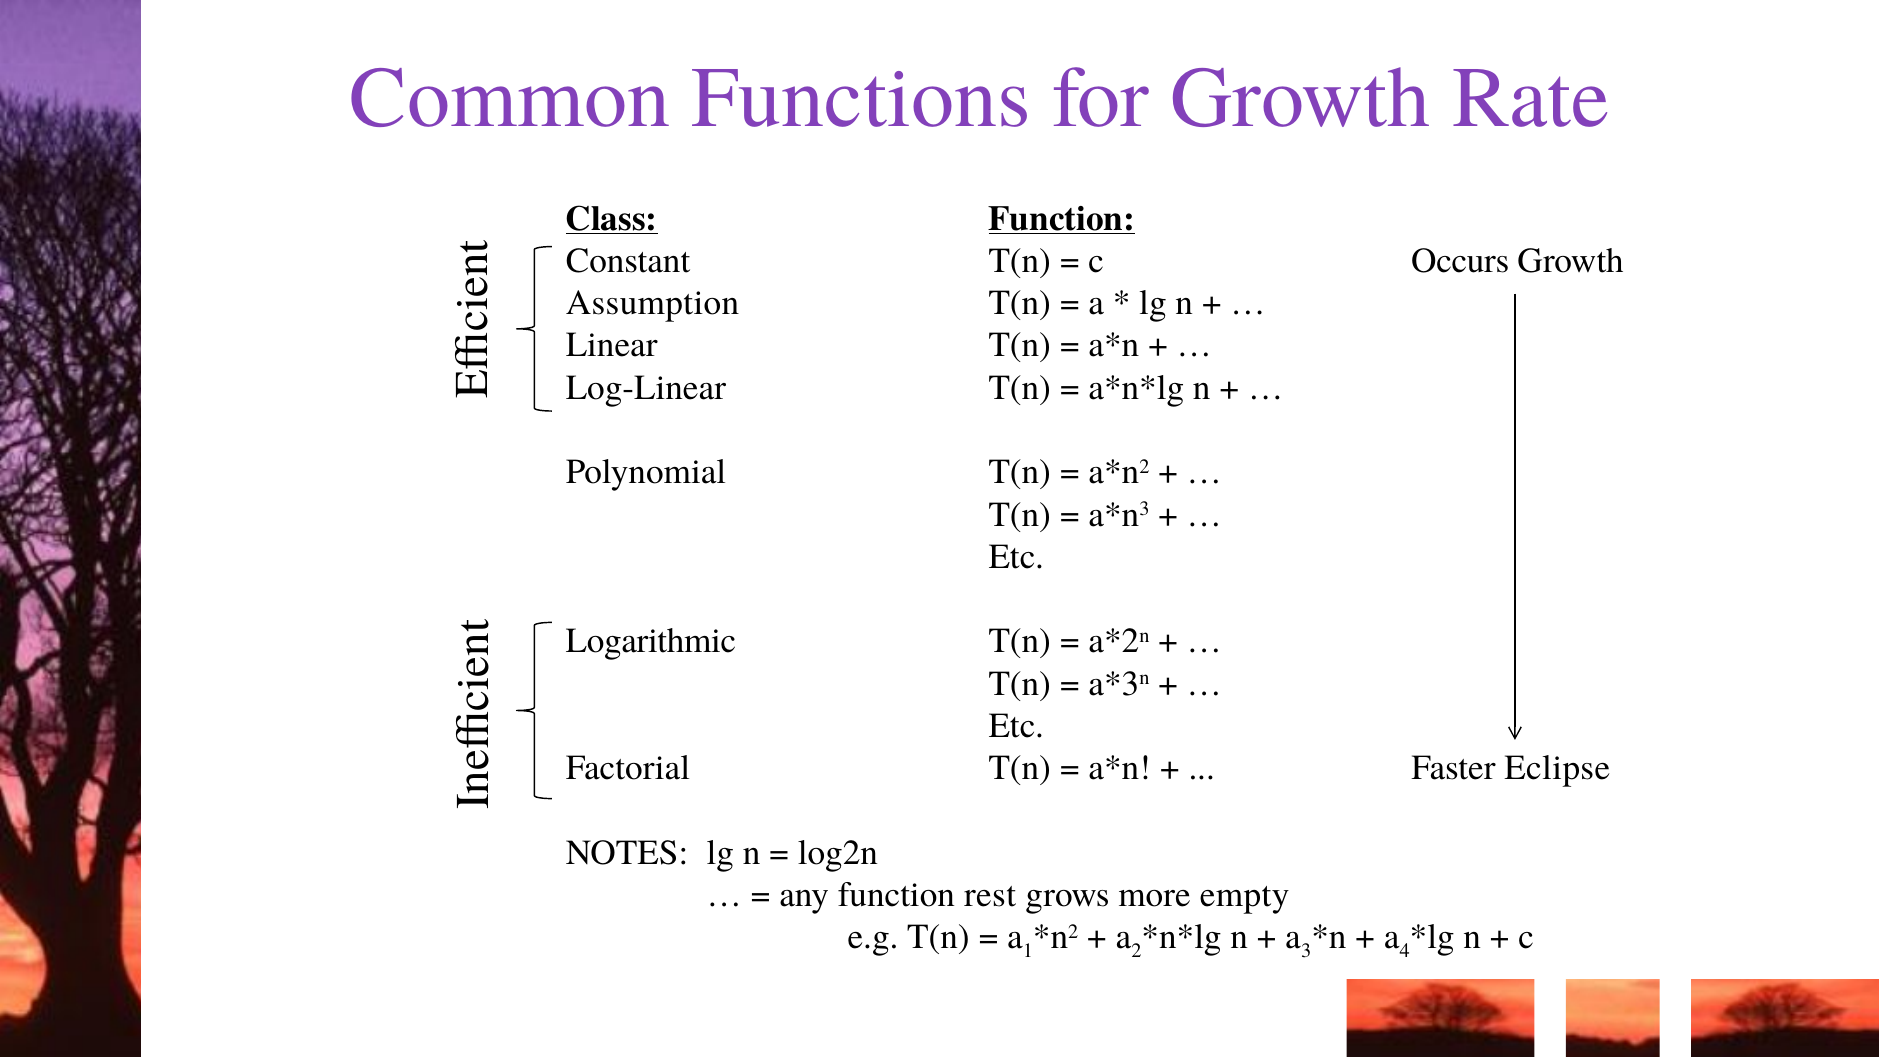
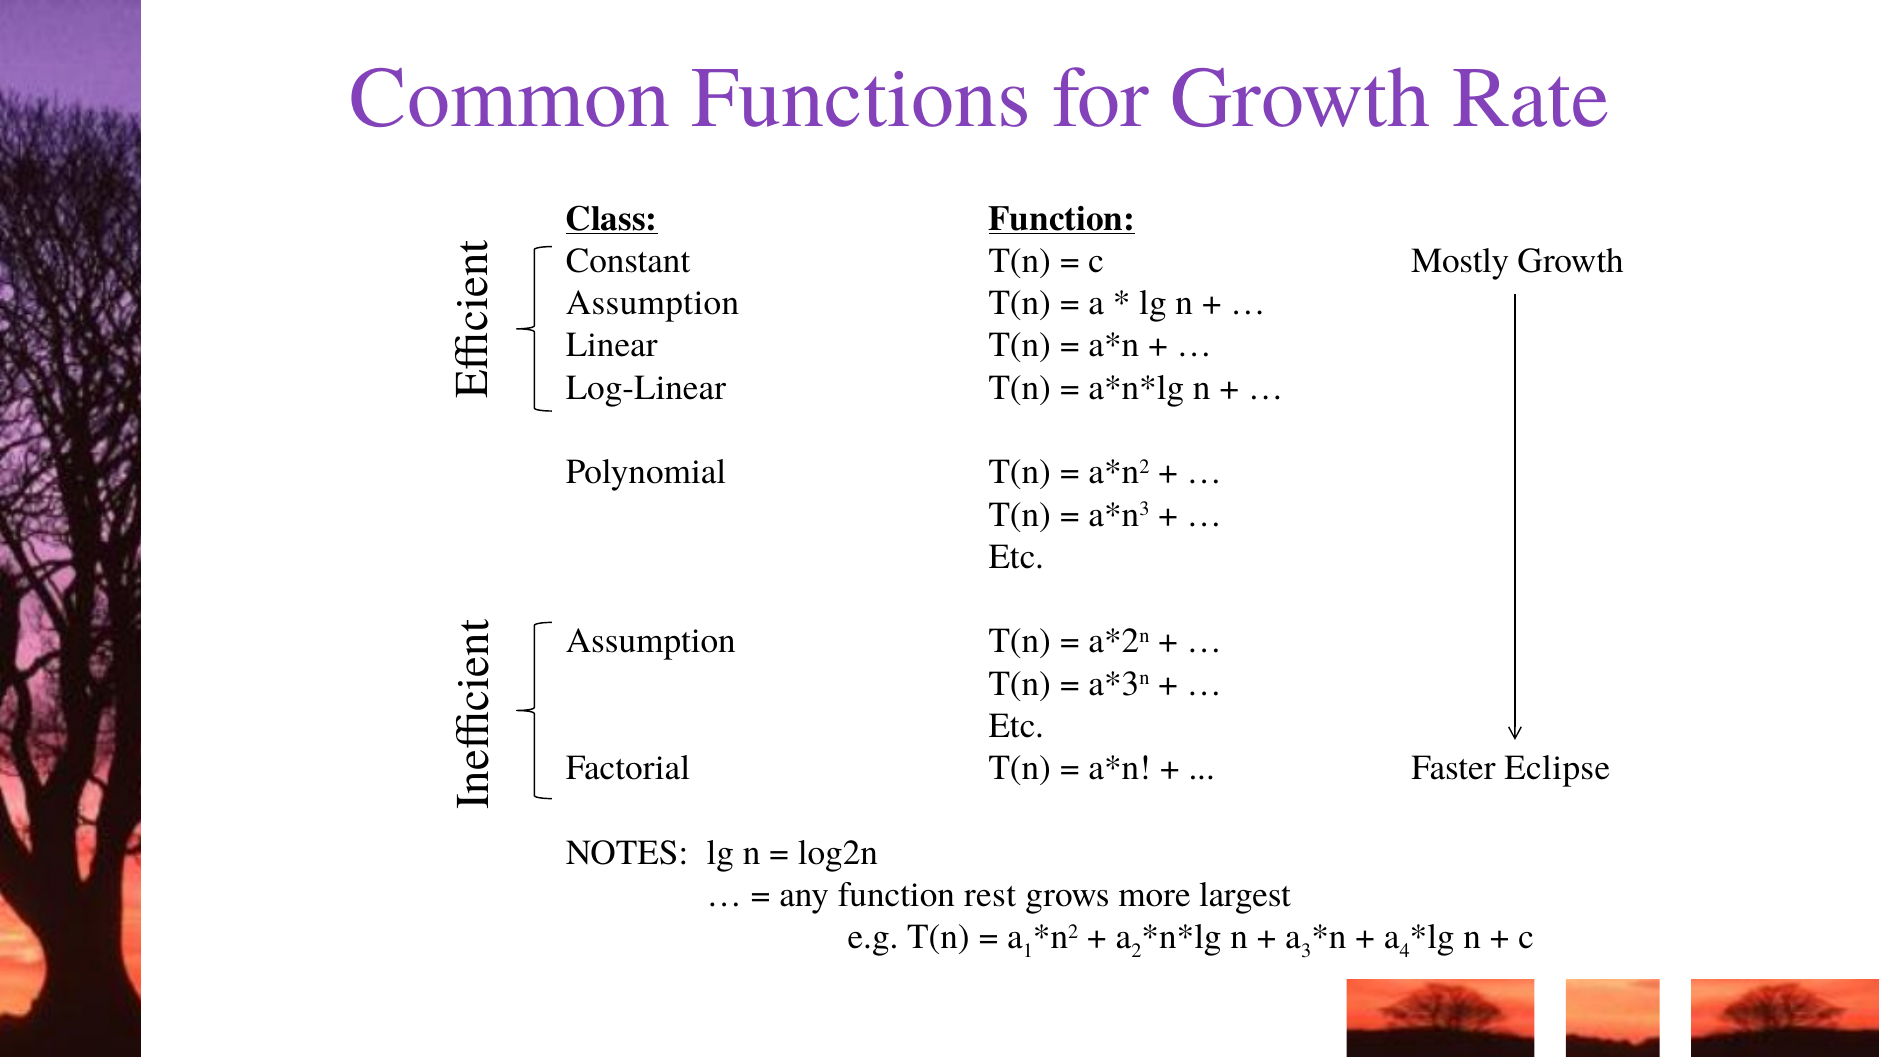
Occurs: Occurs -> Mostly (1460, 261)
Logarithmic: Logarithmic -> Assumption (651, 641)
empty: empty -> largest (1245, 895)
